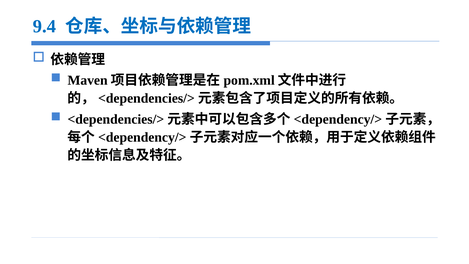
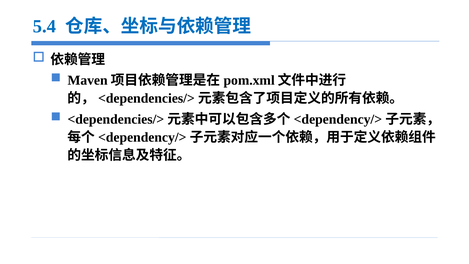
9.4: 9.4 -> 5.4 (45, 26)
